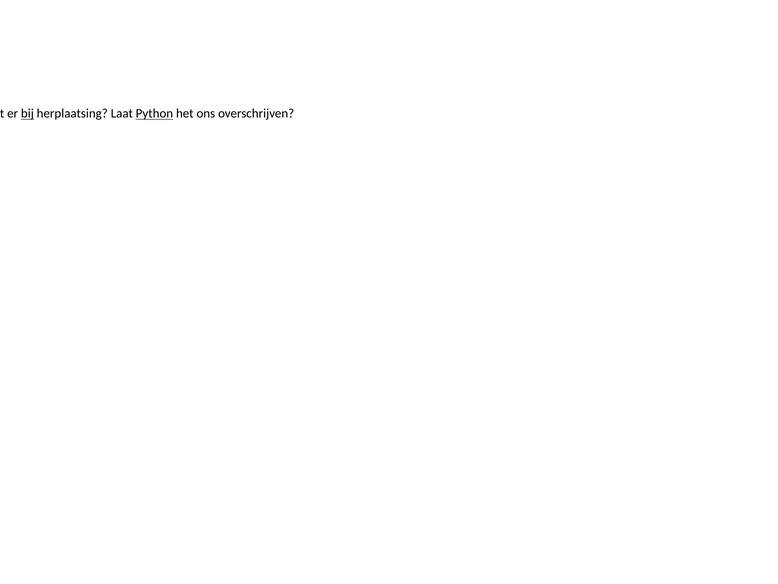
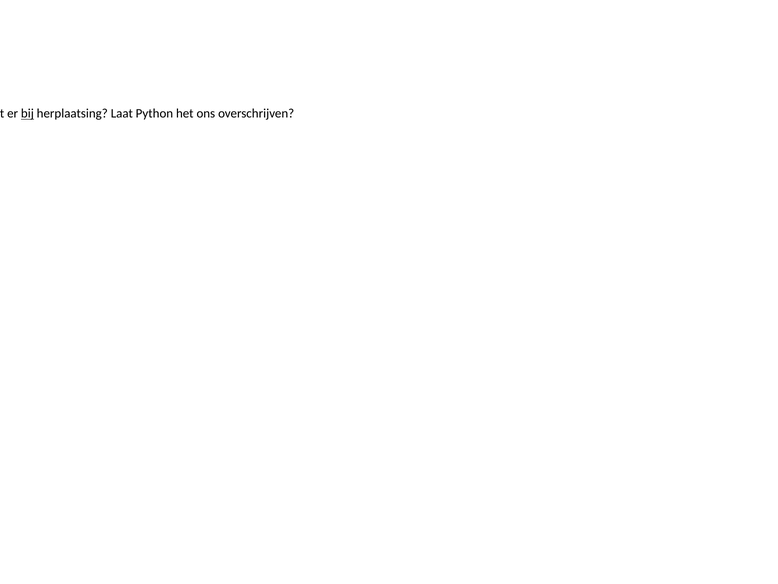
Python underline: present -> none (154, 114)
